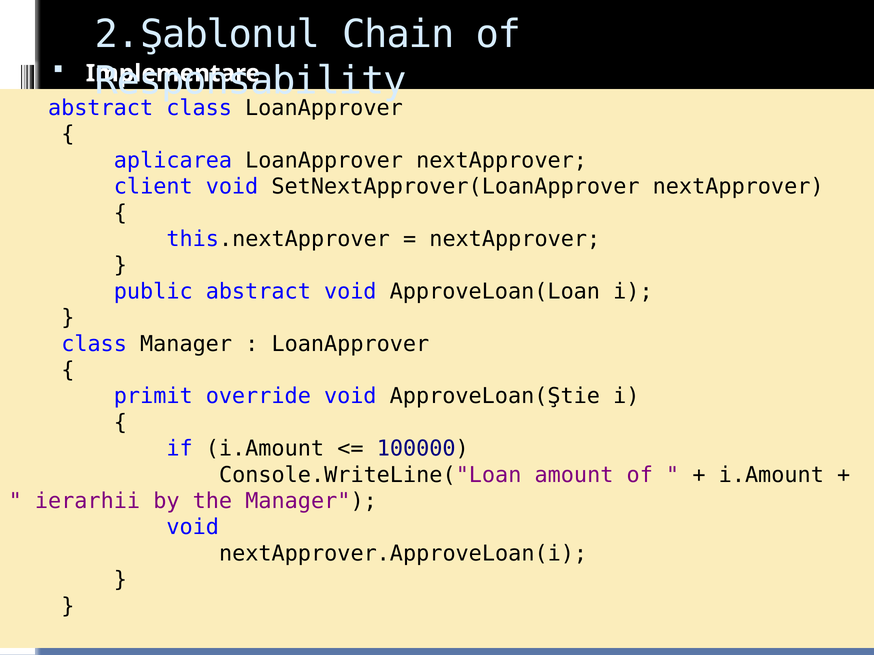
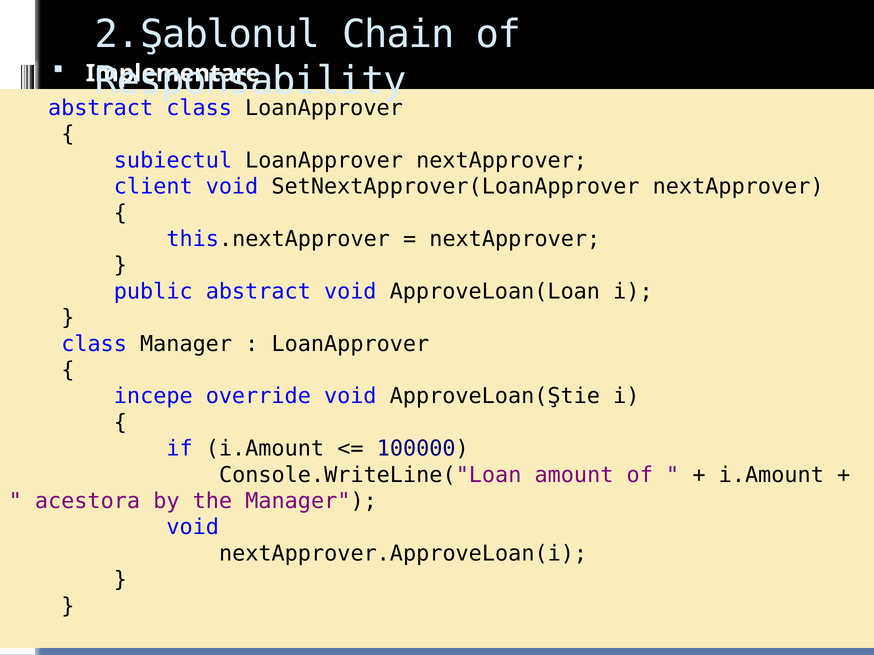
aplicarea: aplicarea -> subiectul (173, 161)
primit: primit -> incepe (153, 397)
ierarhii: ierarhii -> acestora (88, 501)
